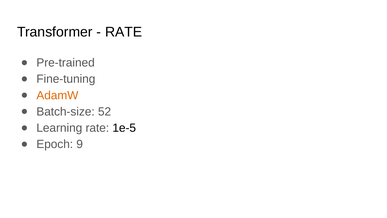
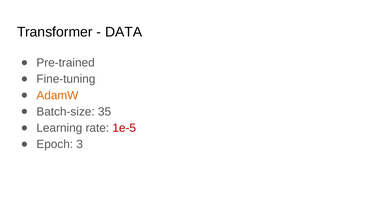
RATE: RATE -> DATA (124, 32)
52: 52 -> 35 (105, 112)
1e-5 colour: black -> red (124, 128)
9: 9 -> 3 (80, 144)
